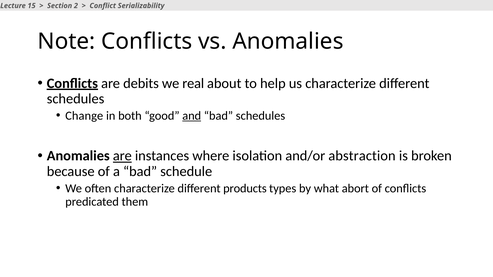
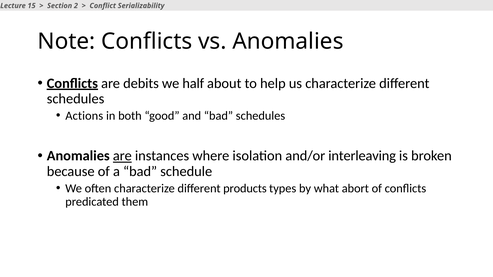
real: real -> half (193, 83)
Change: Change -> Actions (84, 116)
and underline: present -> none (192, 116)
abstraction: abstraction -> interleaving (362, 156)
